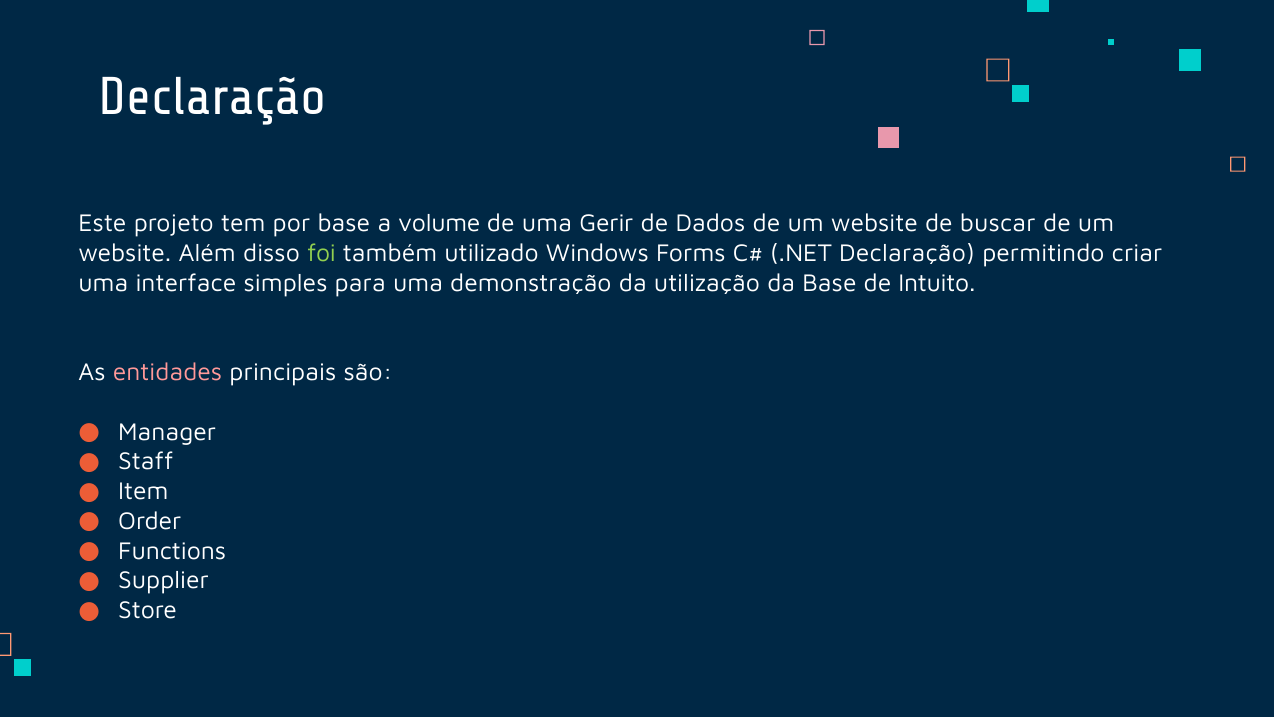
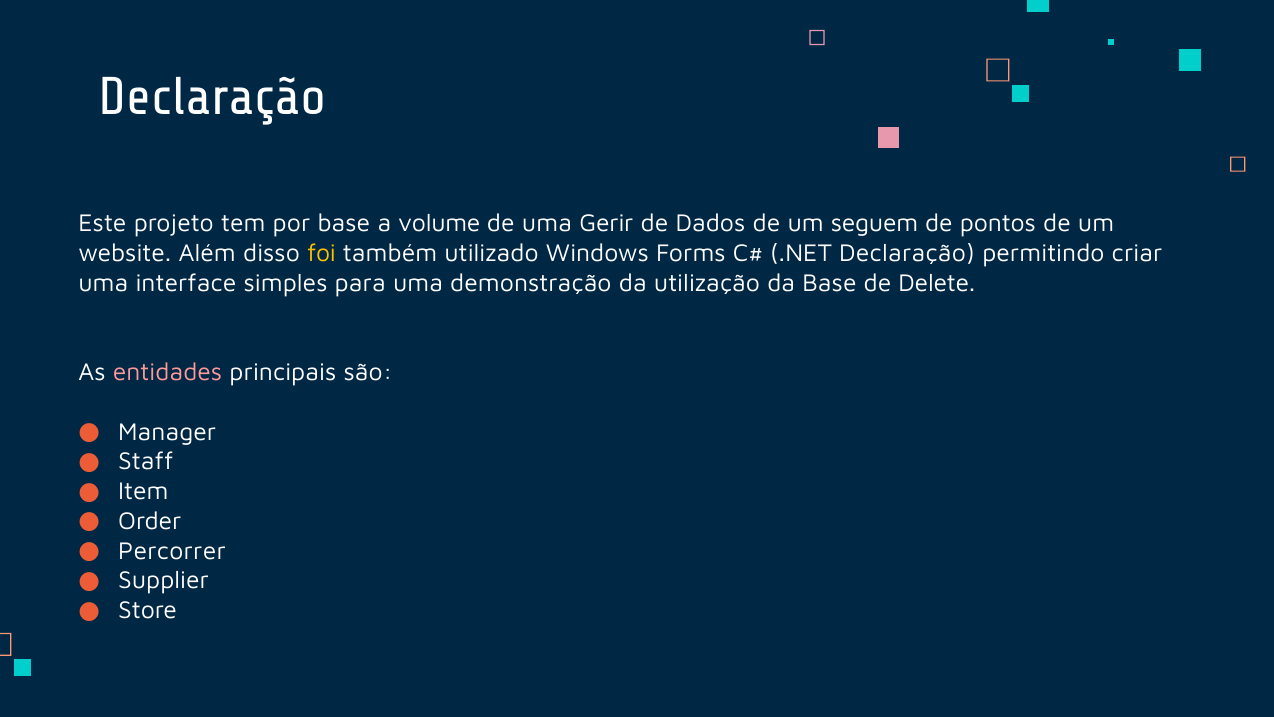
Dados de um website: website -> seguem (875, 224)
buscar: buscar -> pontos (998, 224)
foi colour: light green -> yellow (322, 253)
Intuito: Intuito -> Delete (937, 283)
Functions: Functions -> Percorrer (172, 551)
